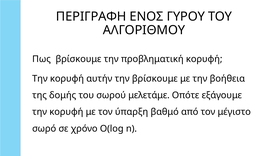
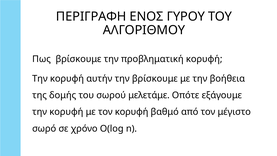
τον ύπαρξη: ύπαρξη -> κορυφή (132, 112)
